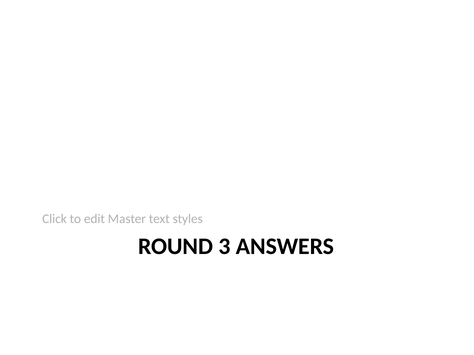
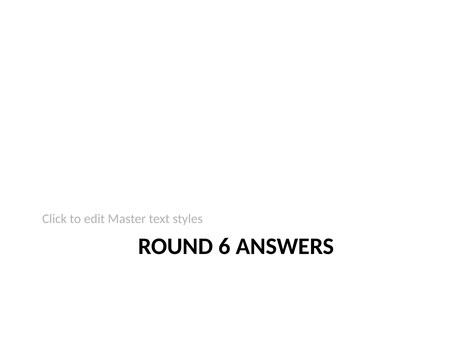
3: 3 -> 6 (225, 247)
